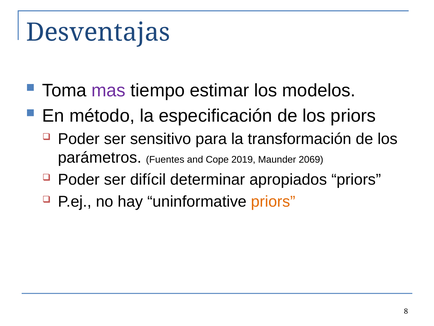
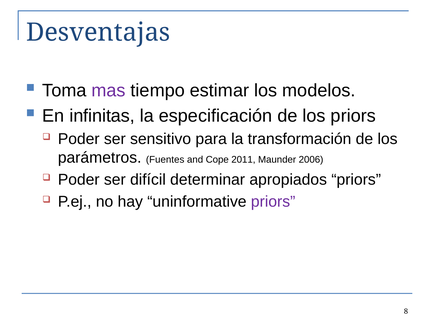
método: método -> infinitas (102, 116)
2019: 2019 -> 2011 (243, 160)
2069: 2069 -> 2006 (311, 160)
priors colour: orange -> purple (273, 201)
